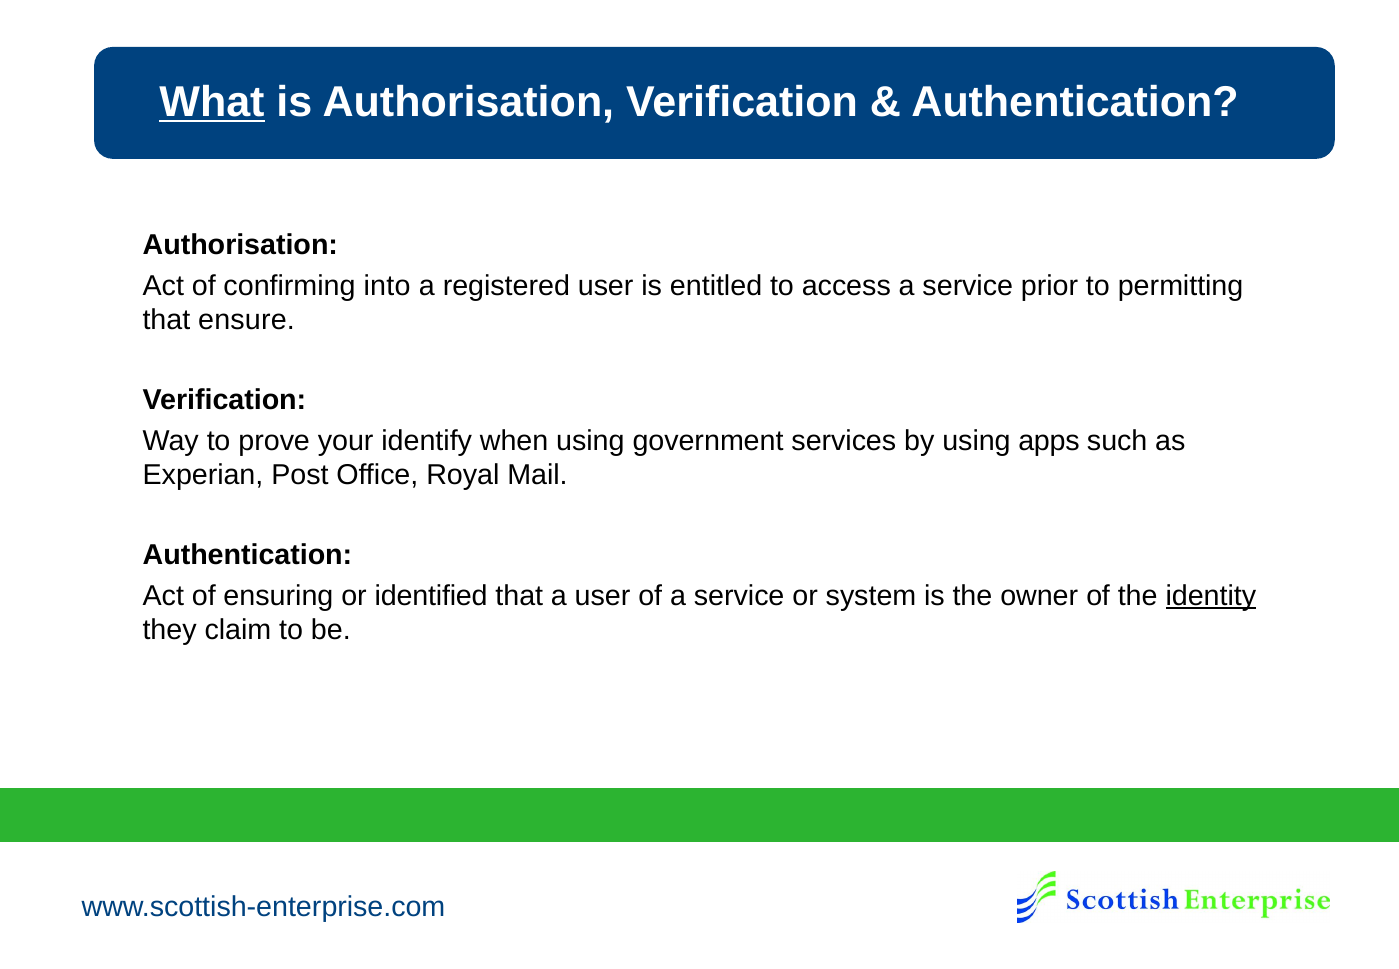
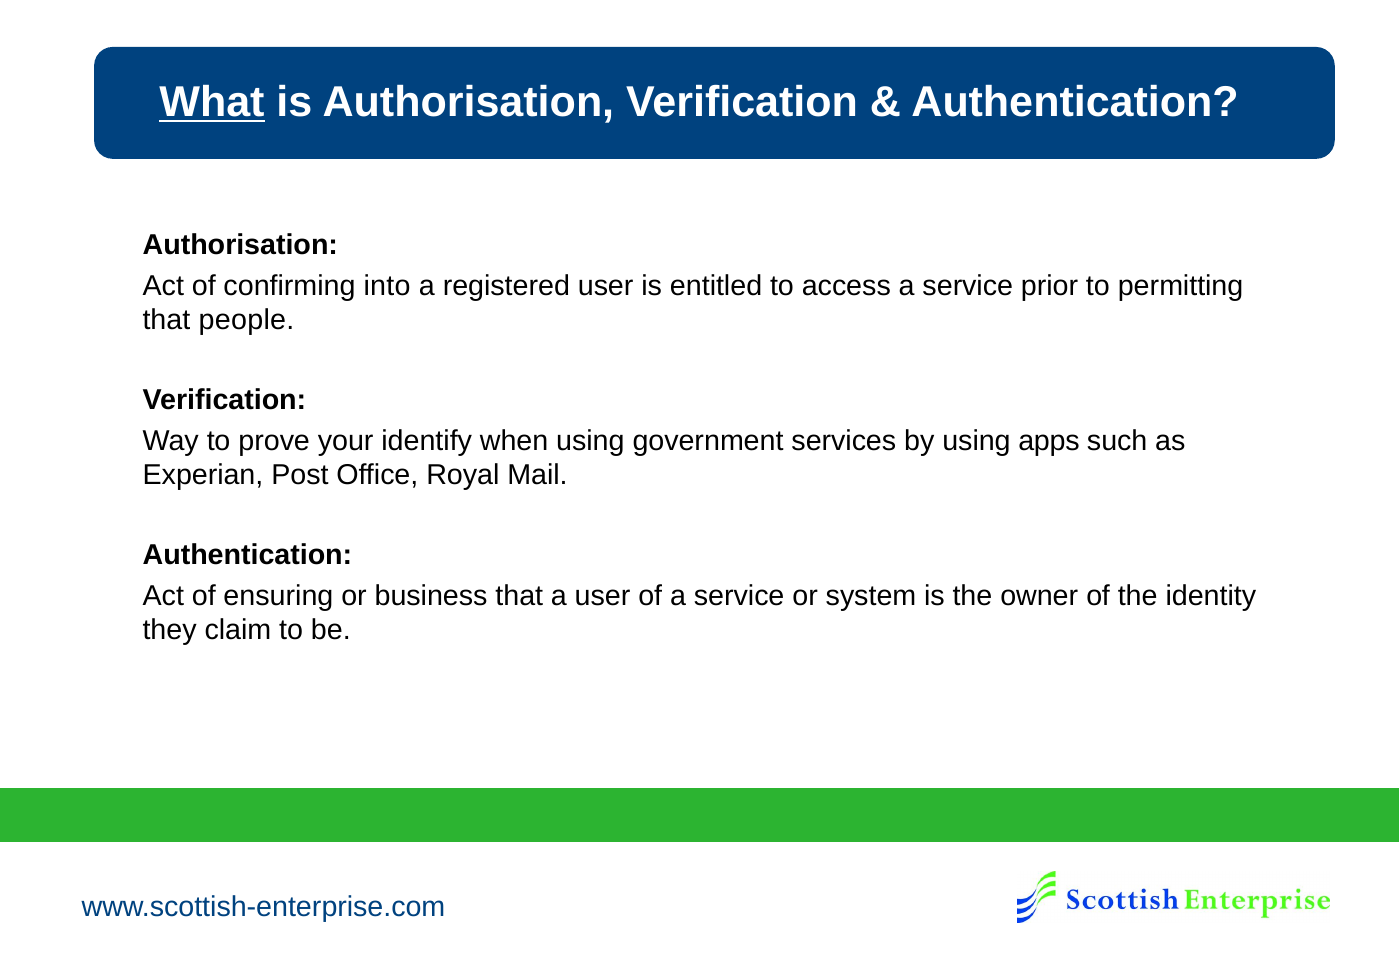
ensure: ensure -> people (246, 320)
identified: identified -> business (431, 595)
identity underline: present -> none (1211, 595)
